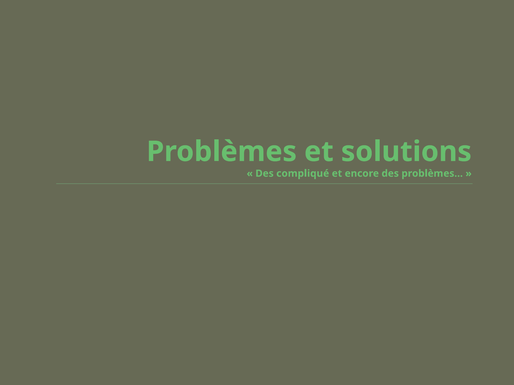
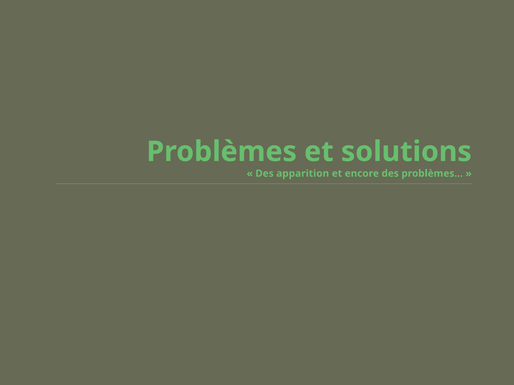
compliqué: compliqué -> apparition (303, 174)
